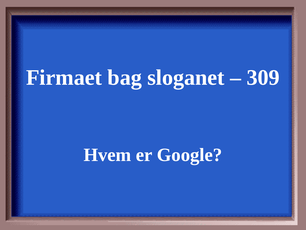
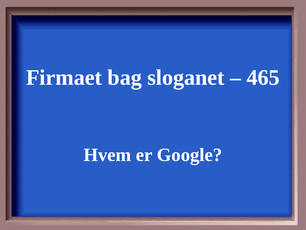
309: 309 -> 465 (263, 77)
